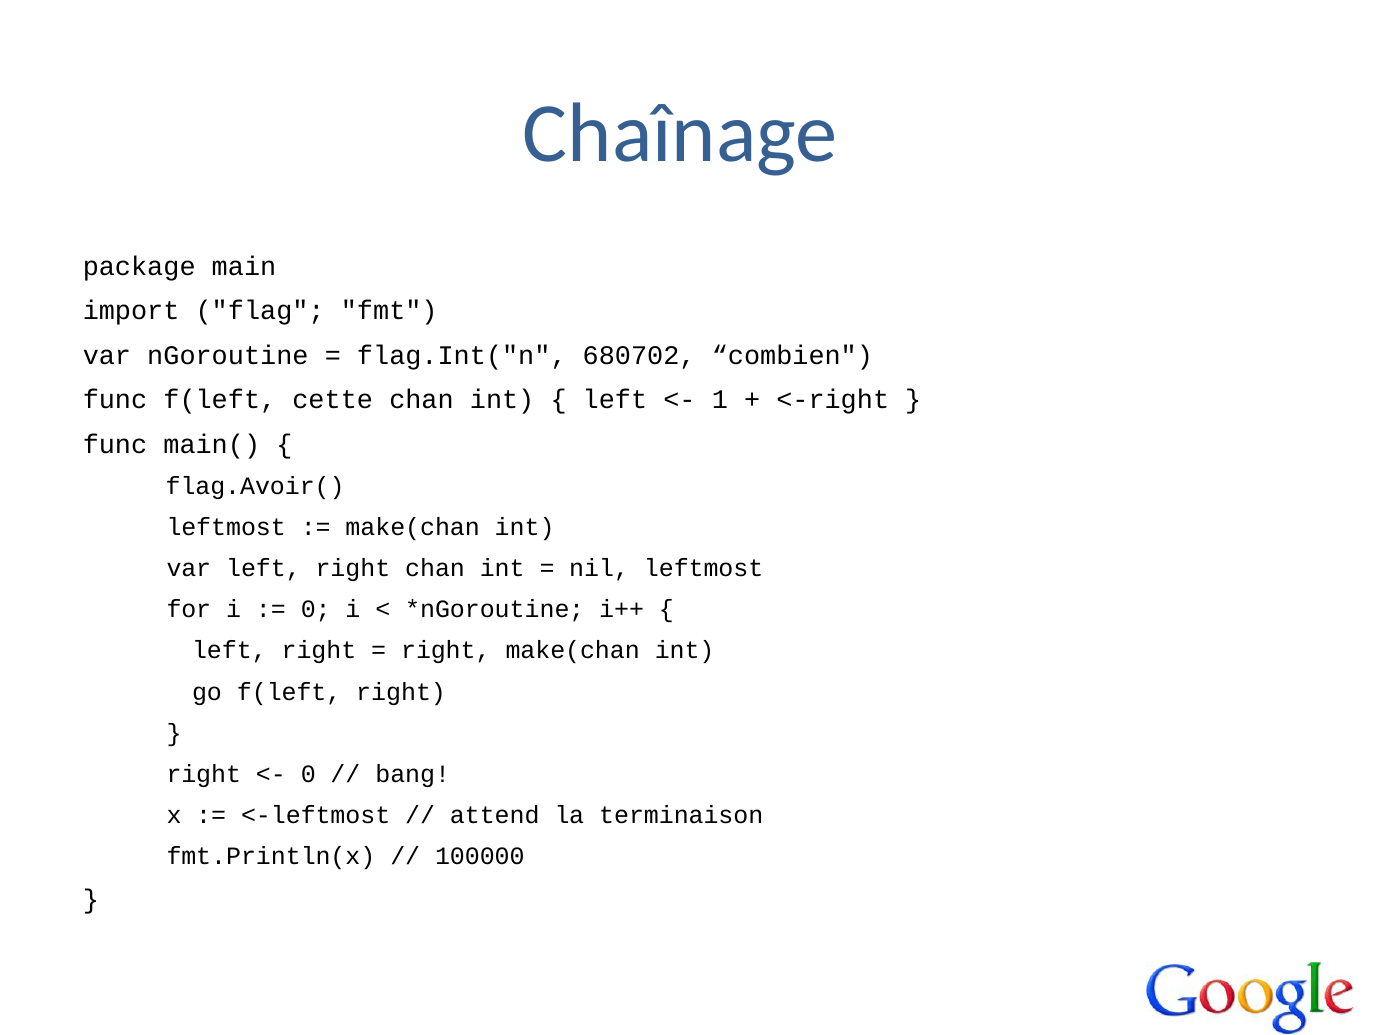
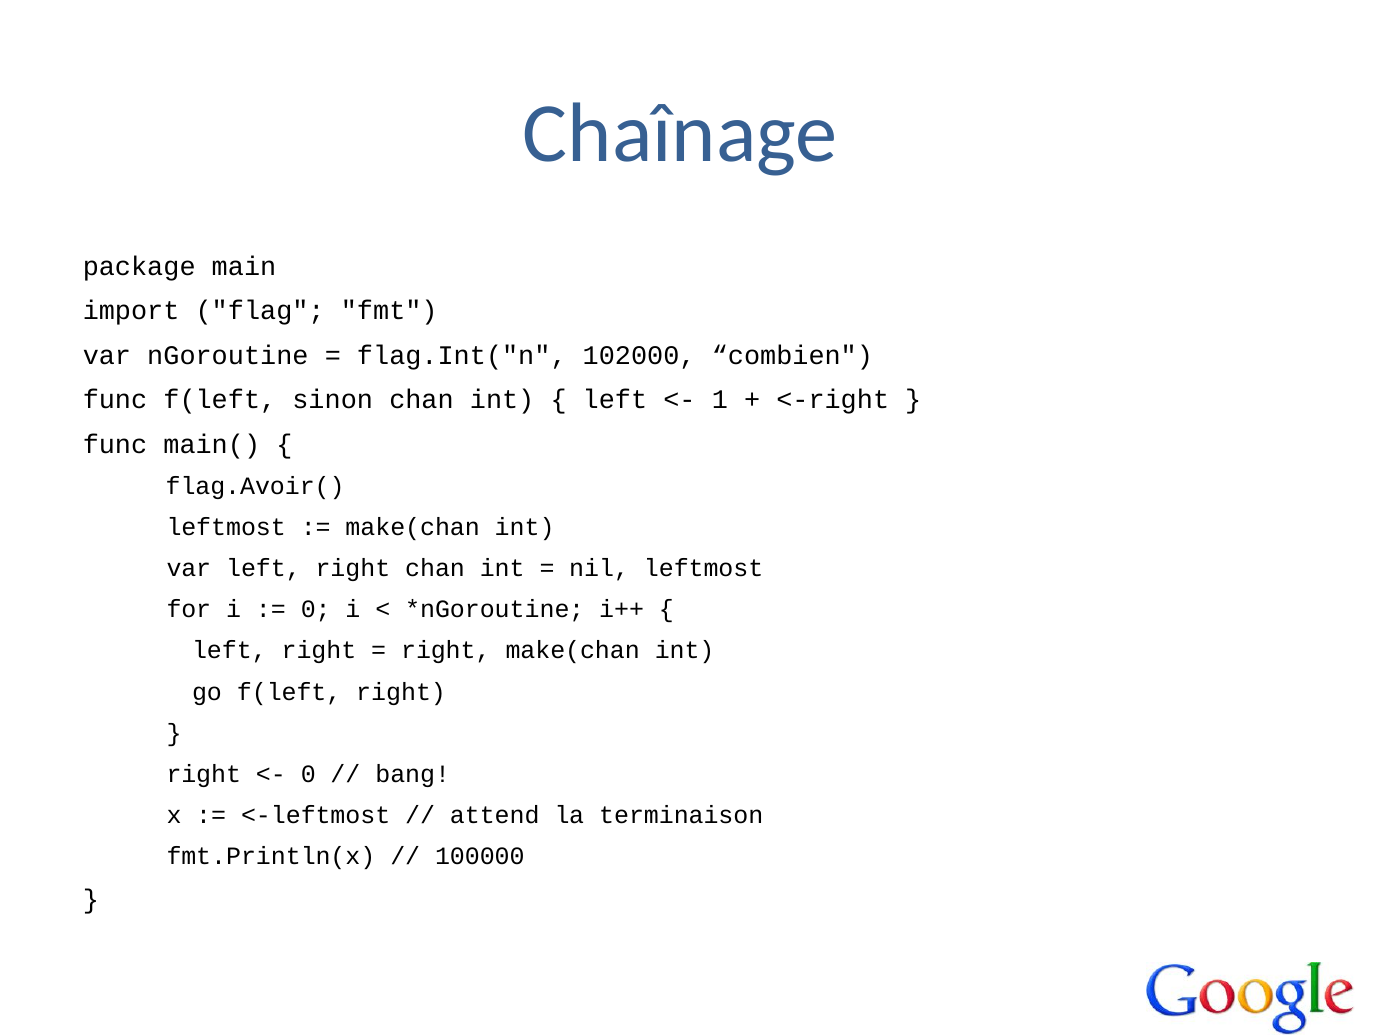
680702: 680702 -> 102000 (639, 355)
cette: cette -> sinon (333, 400)
